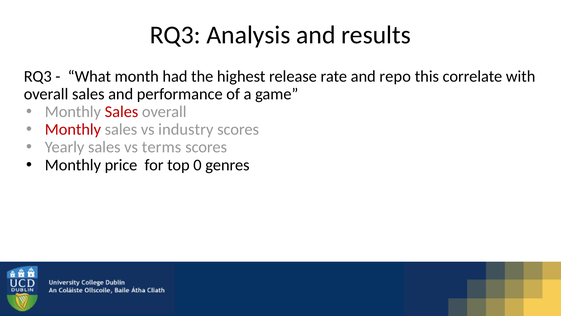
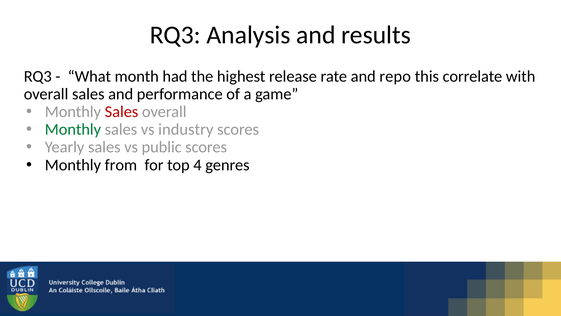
Monthly colour: red -> green (73, 129)
terms: terms -> public (162, 147)
price: price -> from (121, 165)
0: 0 -> 4 (197, 165)
